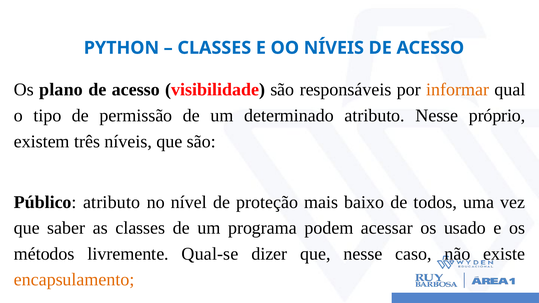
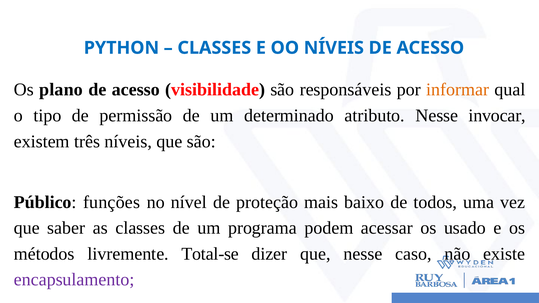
próprio: próprio -> invocar (497, 116)
Público atributo: atributo -> funções (112, 202)
Qual-se: Qual-se -> Total-se (210, 254)
encapsulamento colour: orange -> purple (74, 280)
